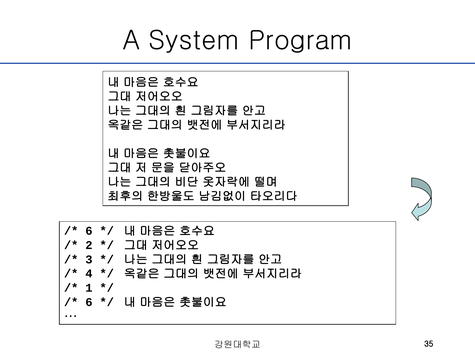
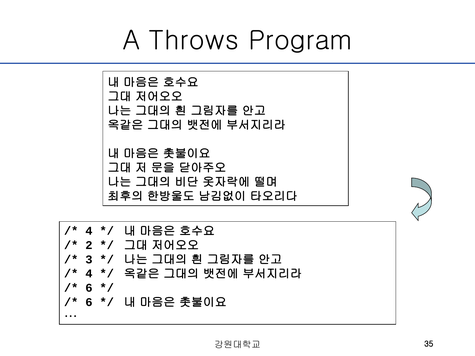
System: System -> Throws (194, 41)
6: 6 -> 4 (89, 231)
1: 1 -> 6 (89, 288)
